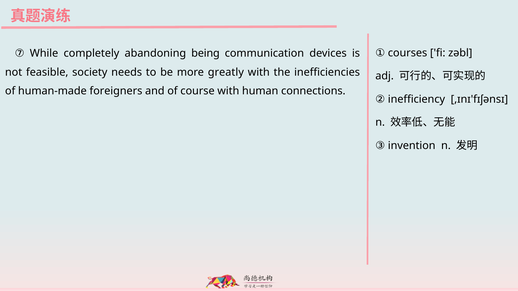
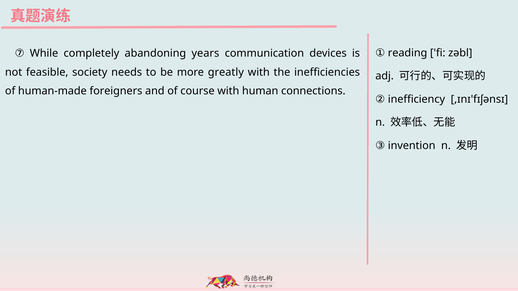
courses: courses -> reading (408, 53)
being: being -> years (205, 53)
